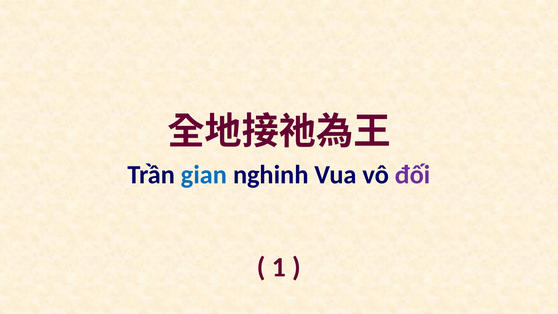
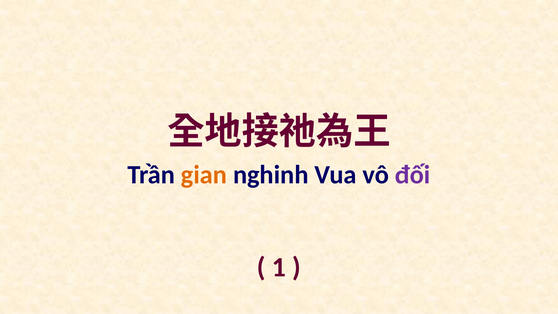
gian colour: blue -> orange (204, 175)
